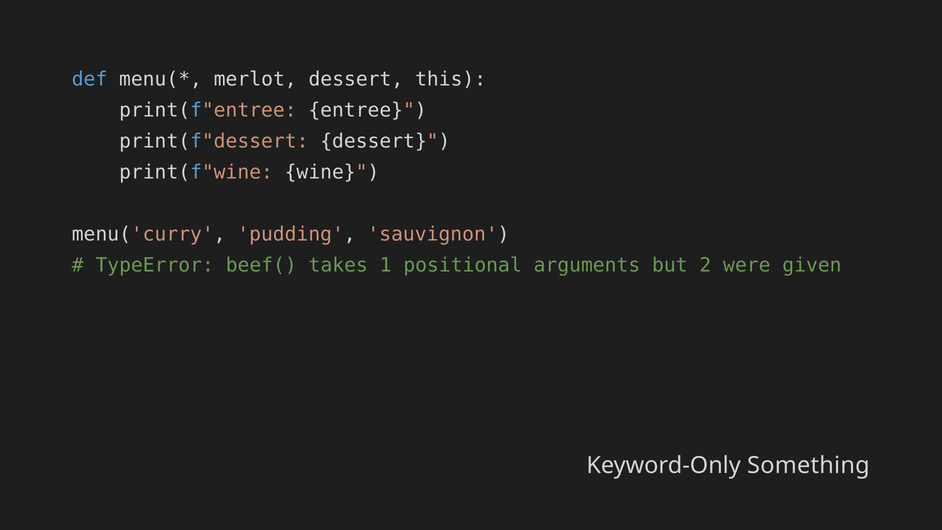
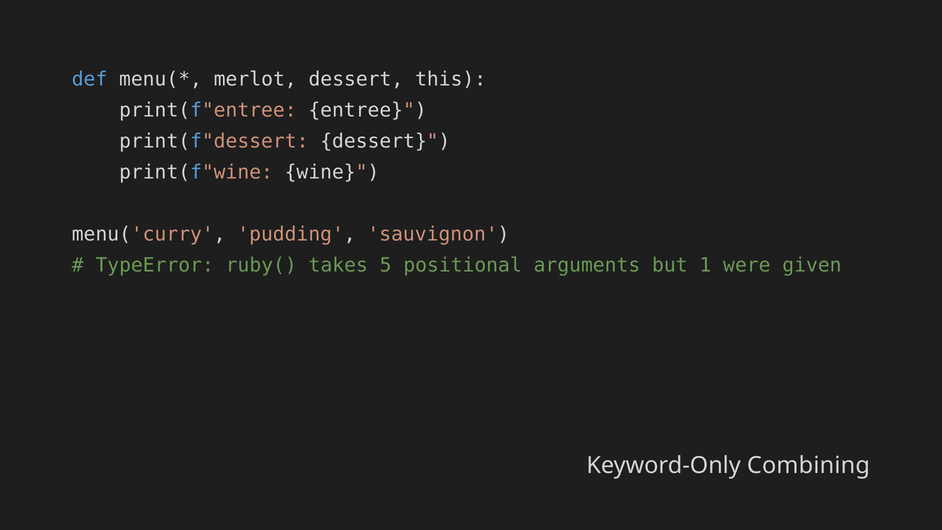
beef(: beef( -> ruby( (261, 265)
1: 1 -> 5 (386, 265)
2: 2 -> 1 (705, 265)
Something: Something -> Combining (808, 466)
